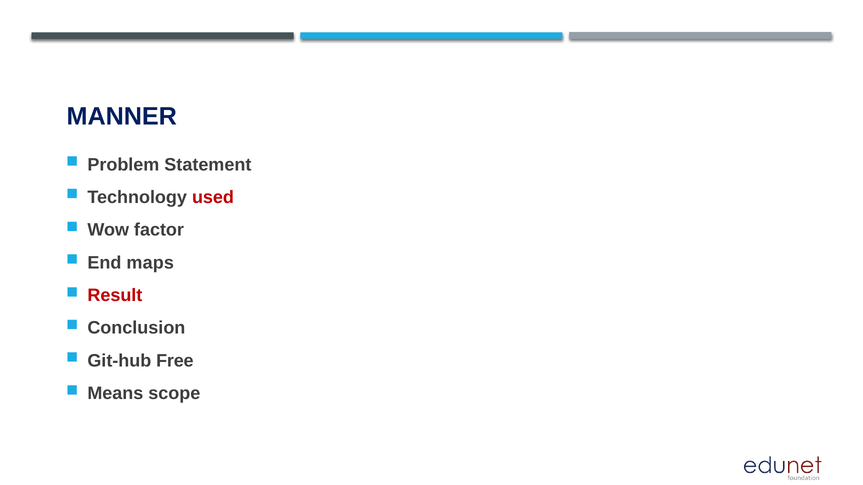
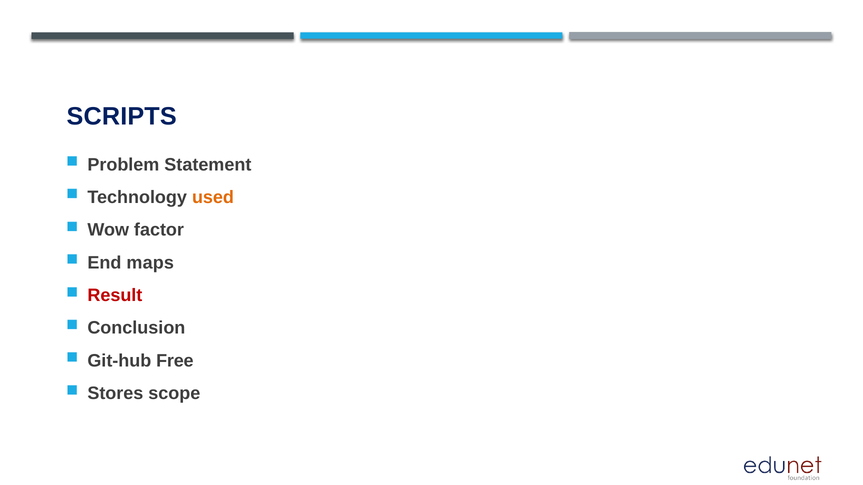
MANNER: MANNER -> SCRIPTS (122, 117)
used colour: red -> orange (213, 197)
Means: Means -> Stores (115, 394)
